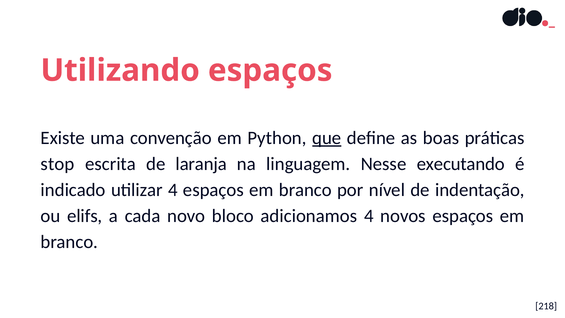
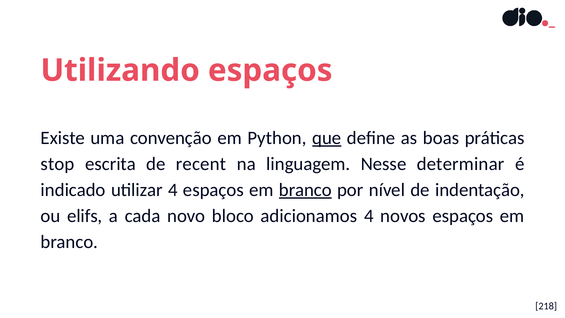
laranja: laranja -> recent (201, 164)
executando: executando -> determinar (461, 164)
branco underline: none -> present (305, 190)
